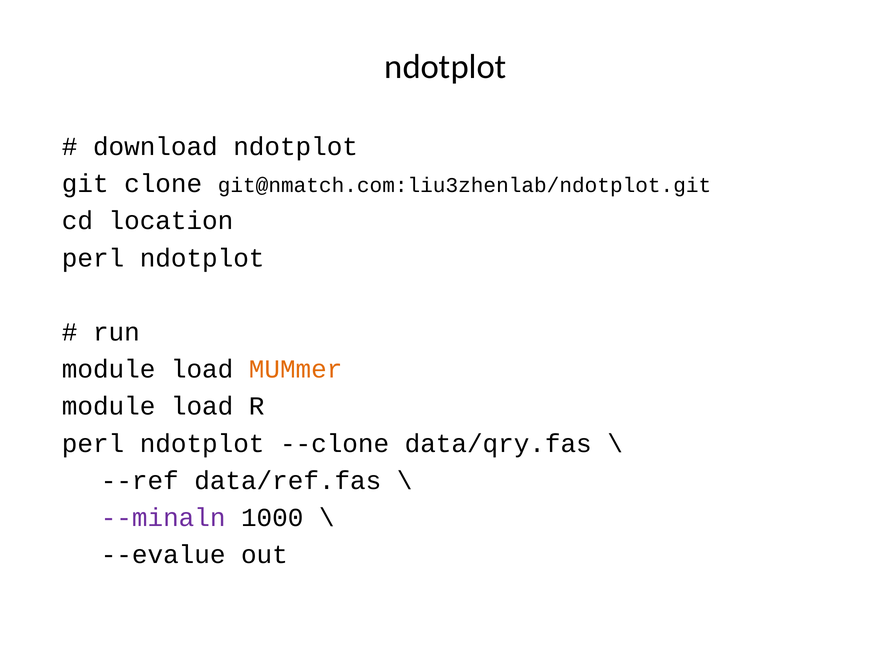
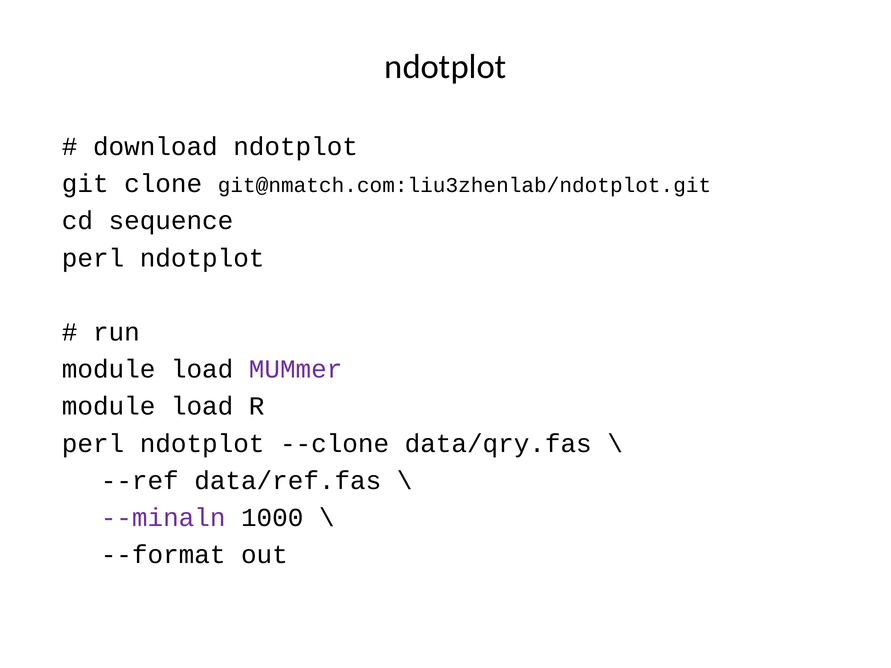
location: location -> sequence (171, 221)
MUMmer colour: orange -> purple (296, 369)
--evalue: --evalue -> --format (163, 555)
